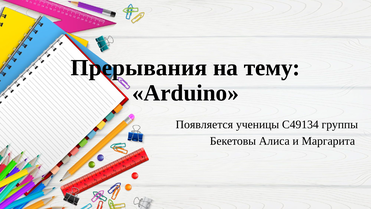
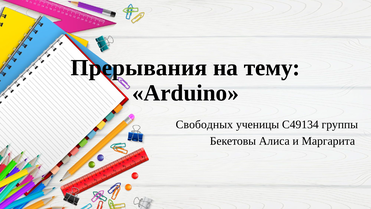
Появляется: Появляется -> Свободных (204, 124)
